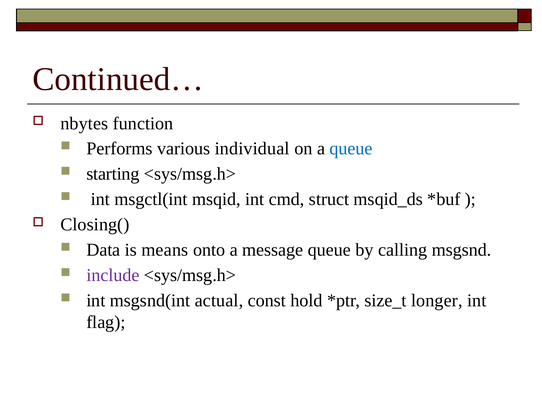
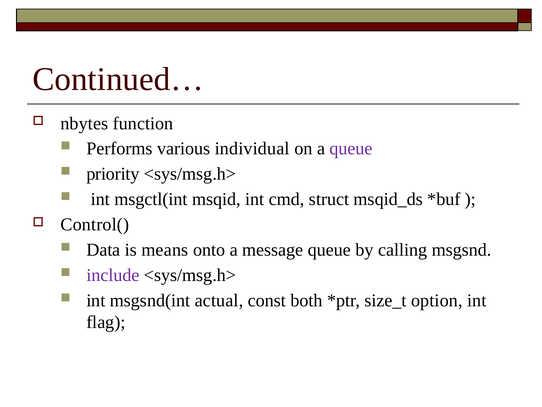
queue colour: blue -> purple (351, 149)
starting: starting -> priority (113, 174)
Closing(: Closing( -> Control( (95, 224)
hold: hold -> both (307, 300)
longer: longer -> option (437, 300)
